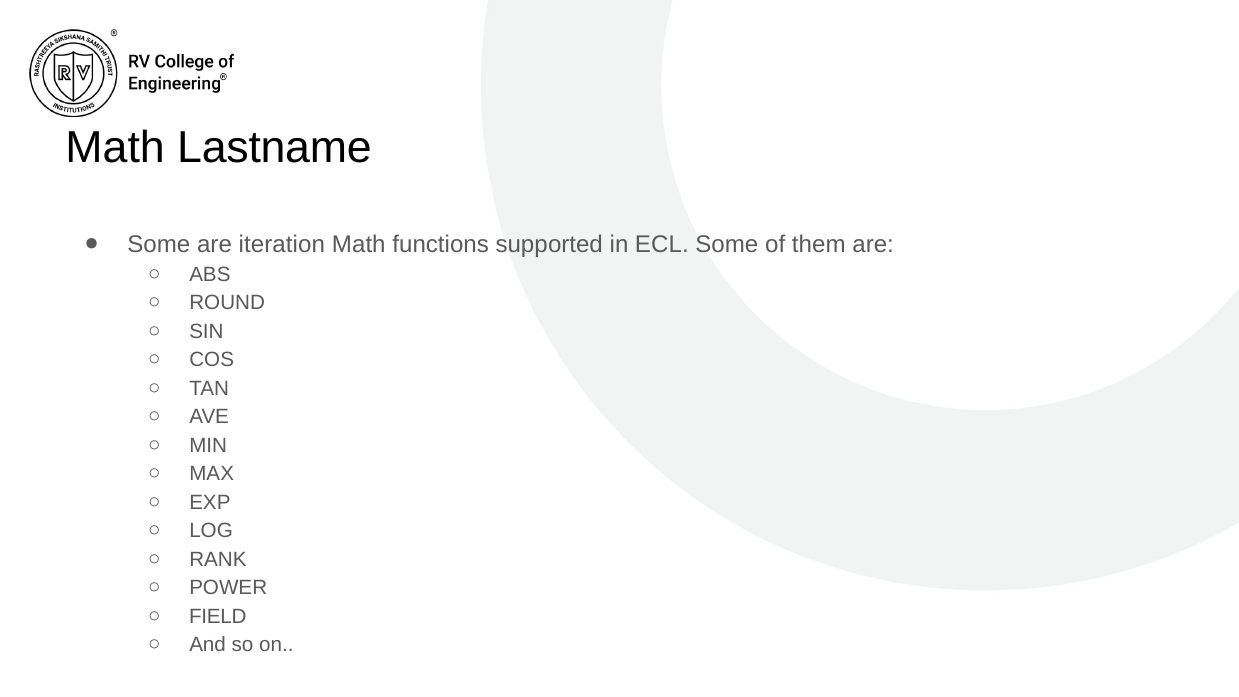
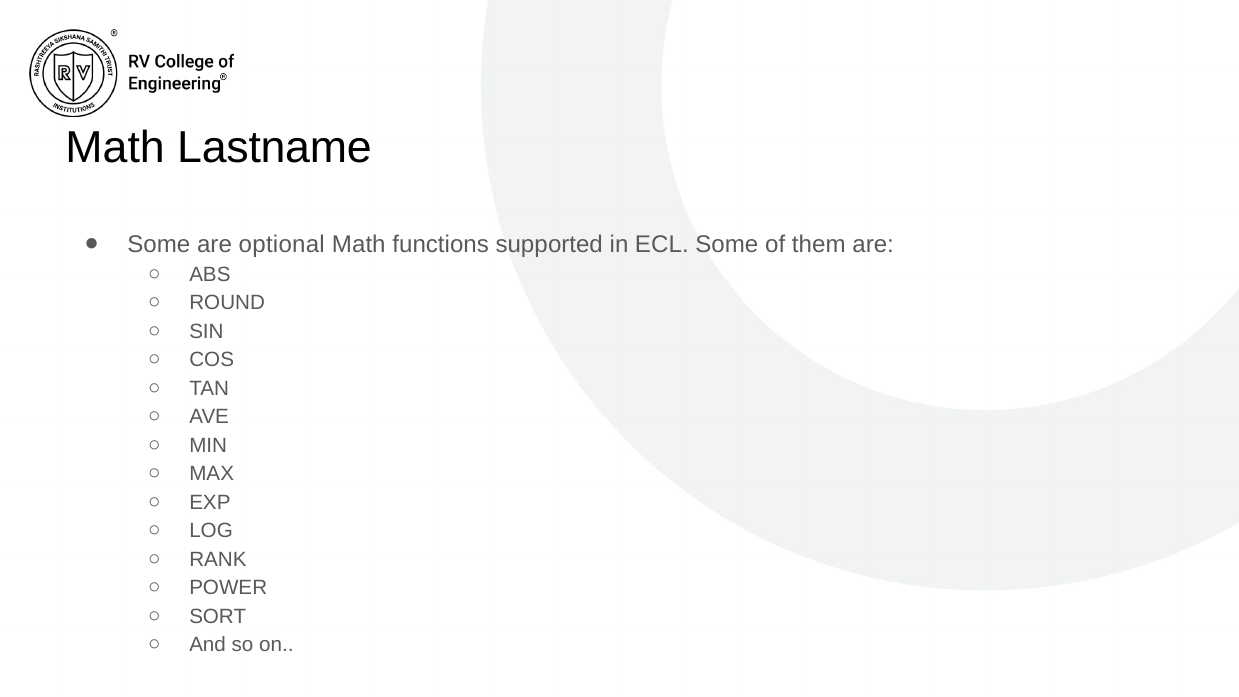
iteration: iteration -> optional (282, 244)
FIELD: FIELD -> SORT (218, 616)
